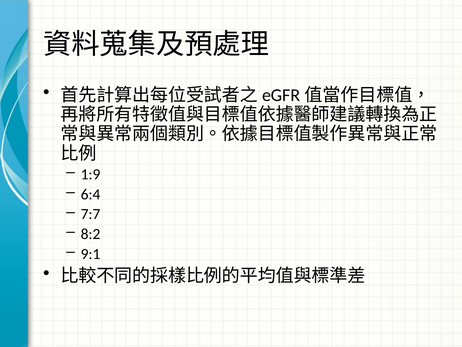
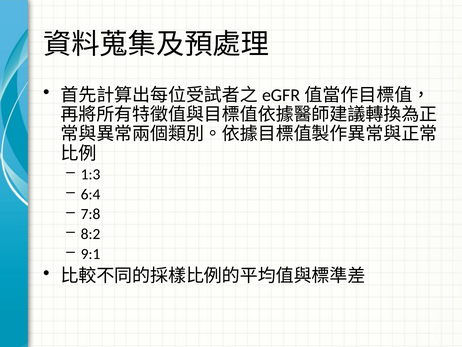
1:9: 1:9 -> 1:3 (91, 174)
7:7: 7:7 -> 7:8 (91, 214)
